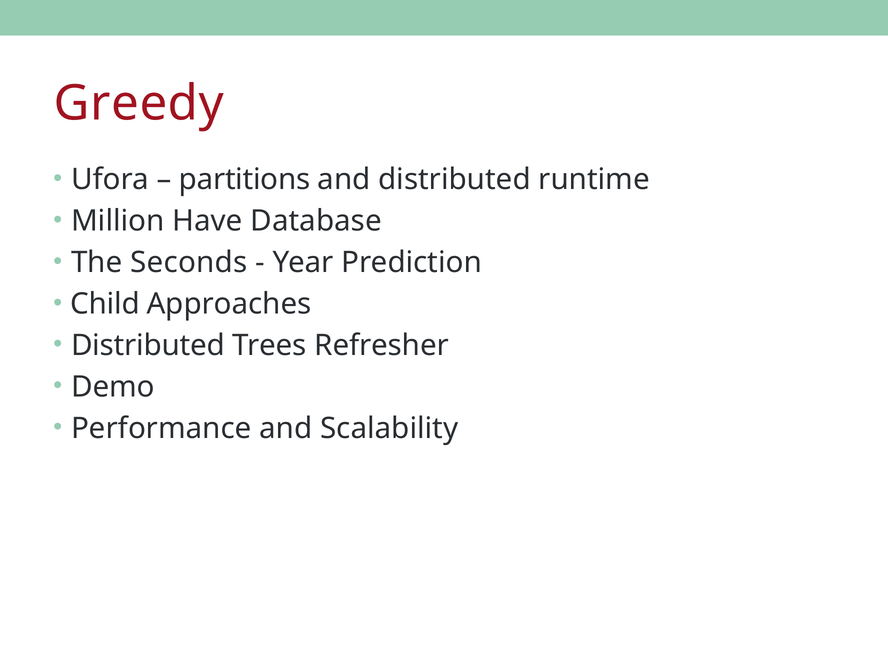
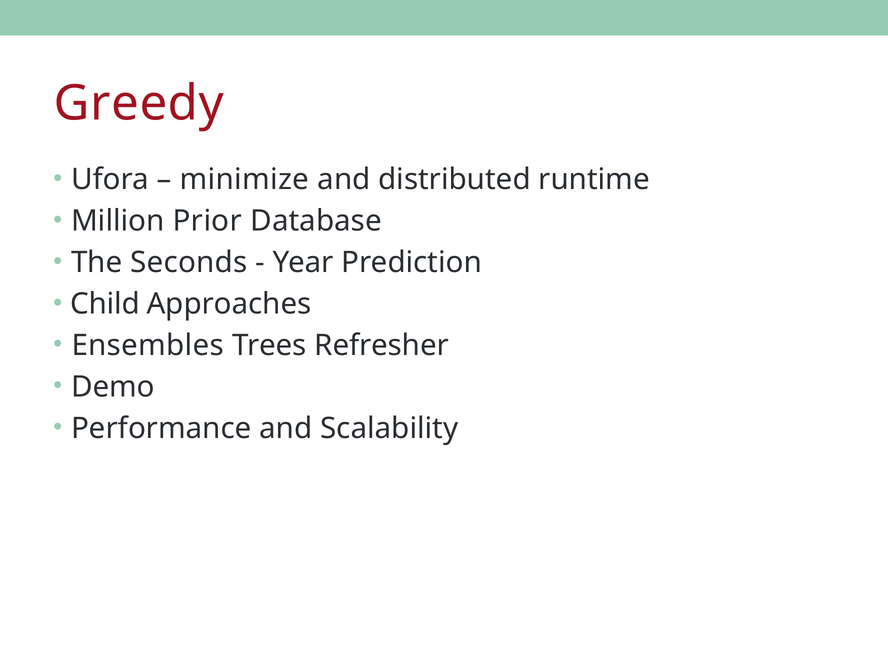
partitions: partitions -> minimize (244, 180)
Have: Have -> Prior (207, 221)
Distributed: Distributed -> Ensembles (148, 345)
